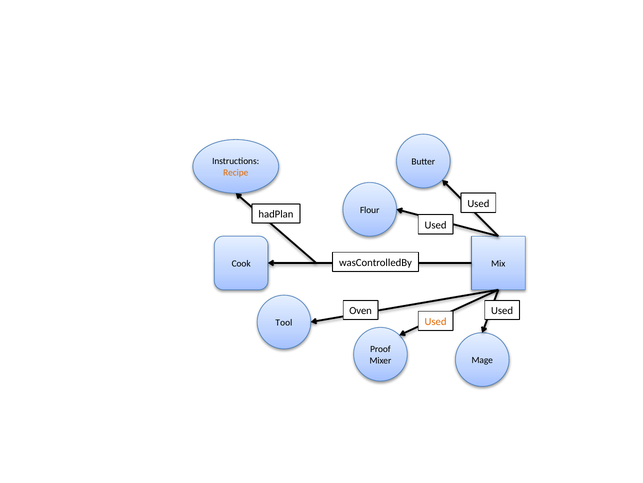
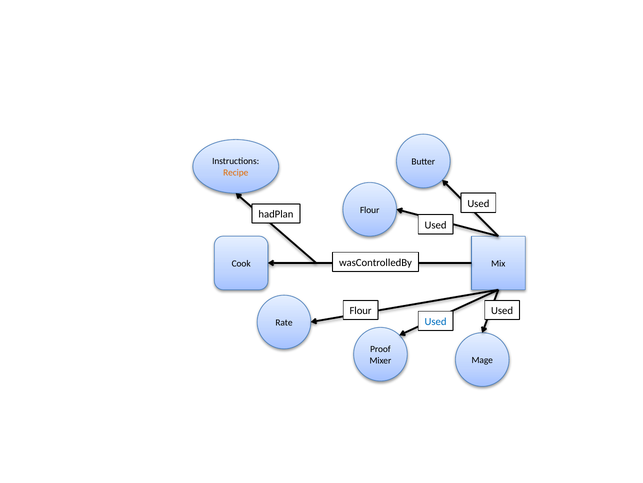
Oven: Oven -> Flour (361, 310)
Used colour: orange -> blue (436, 321)
Tool: Tool -> Rate (284, 322)
